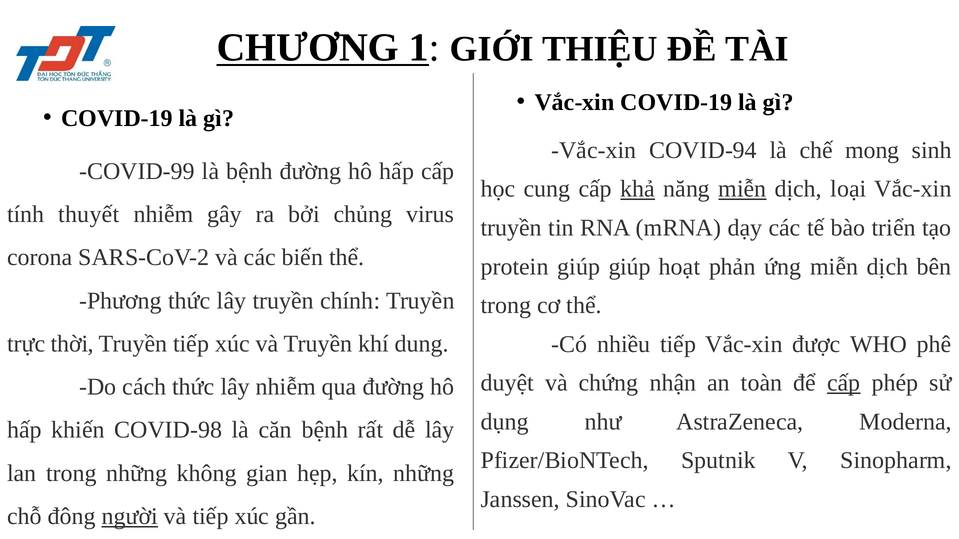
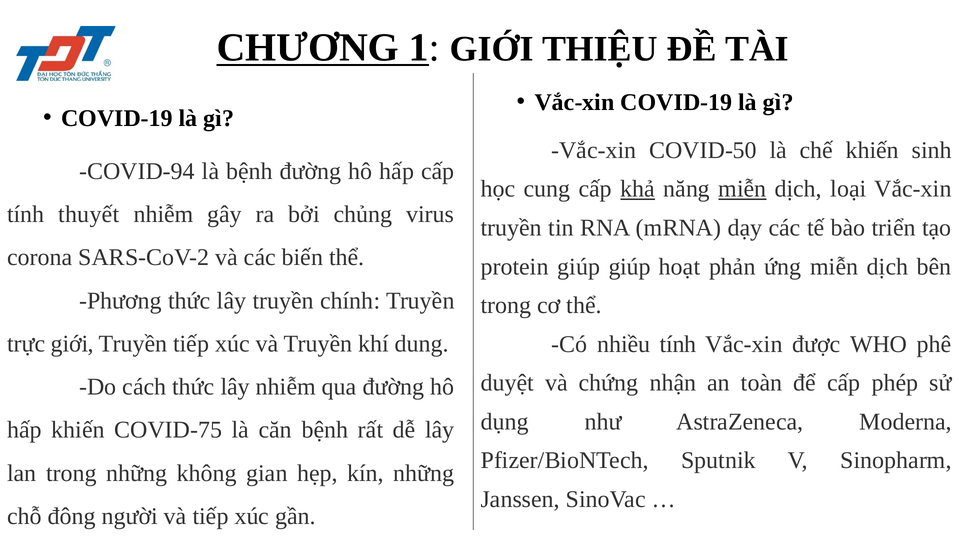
COVID-94: COVID-94 -> COVID-50 (703, 150)
chế mong: mong -> khiến (872, 150)
COVID-99: COVID-99 -> COVID-94 (137, 171)
trực thời: thời -> giới (72, 344)
nhiều tiếp: tiếp -> tính (678, 344)
cấp underline: present -> none (844, 383)
COVID-98: COVID-98 -> COVID-75 (168, 430)
người underline: present -> none (130, 517)
